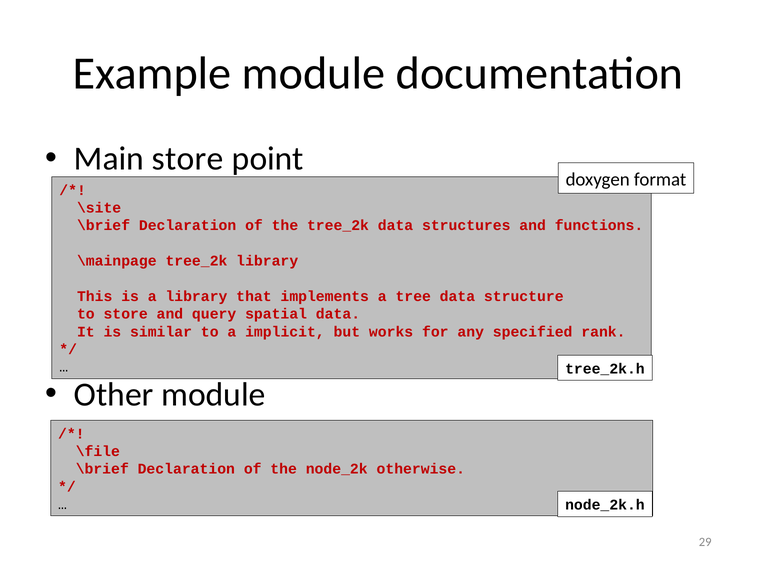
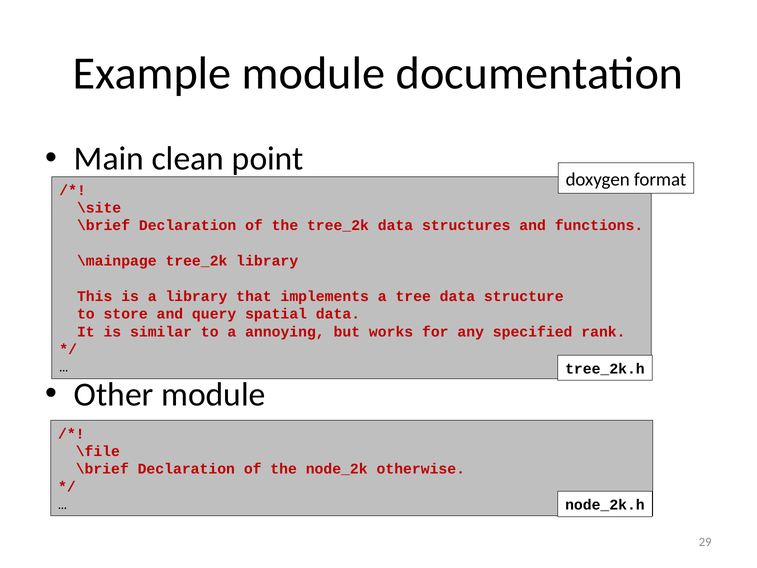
Main store: store -> clean (188, 159)
implicit: implicit -> annoying (285, 332)
